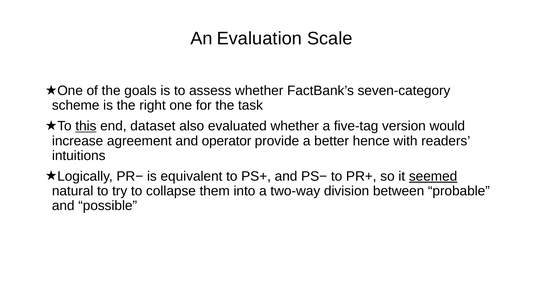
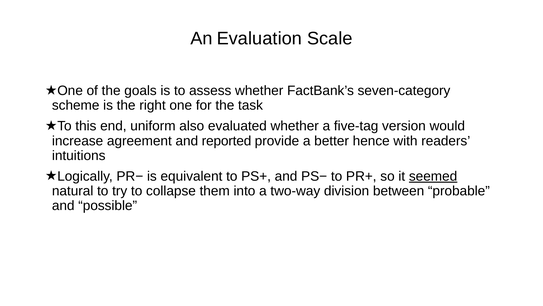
this underline: present -> none (86, 126)
dataset: dataset -> uniform (153, 126)
operator: operator -> reported (227, 141)
